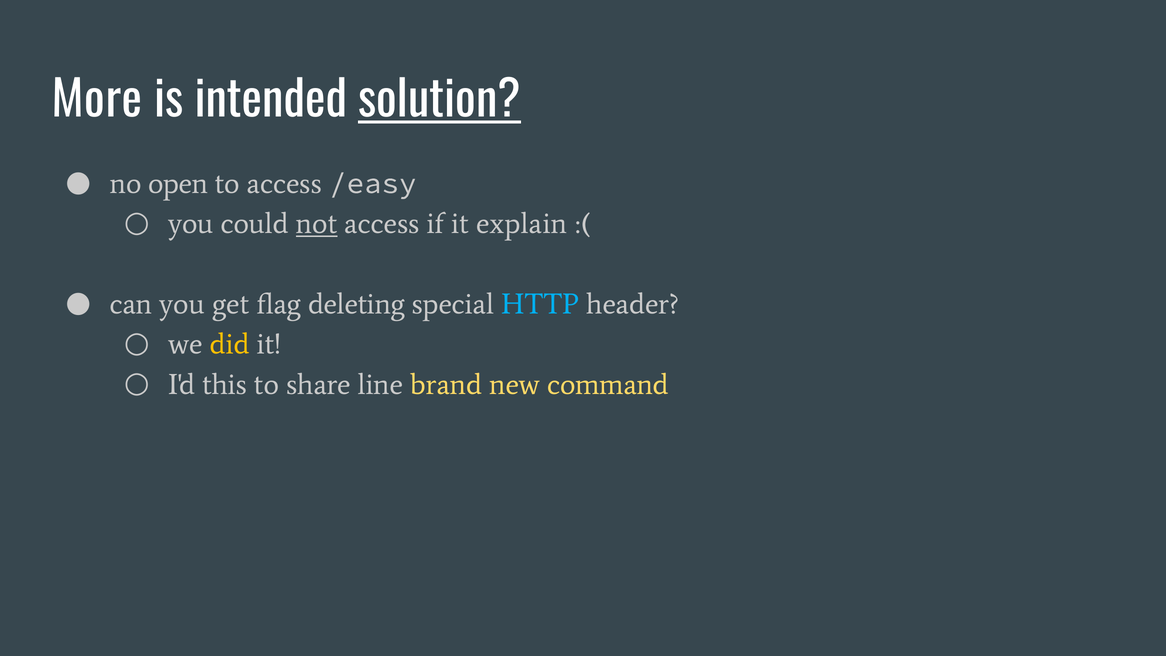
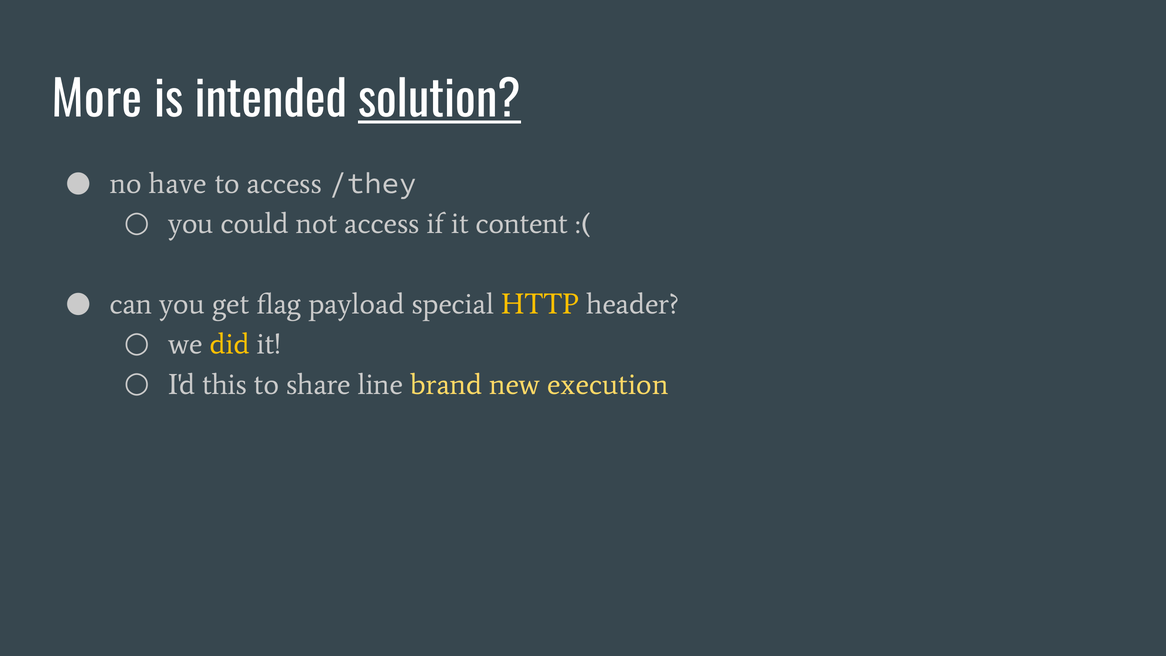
open: open -> have (178, 183)
/easy: /easy -> /they (373, 183)
not underline: present -> none (317, 224)
explain: explain -> content (522, 224)
deleting: deleting -> payload (356, 304)
HTTP colour: light blue -> yellow (540, 304)
command: command -> execution (608, 384)
